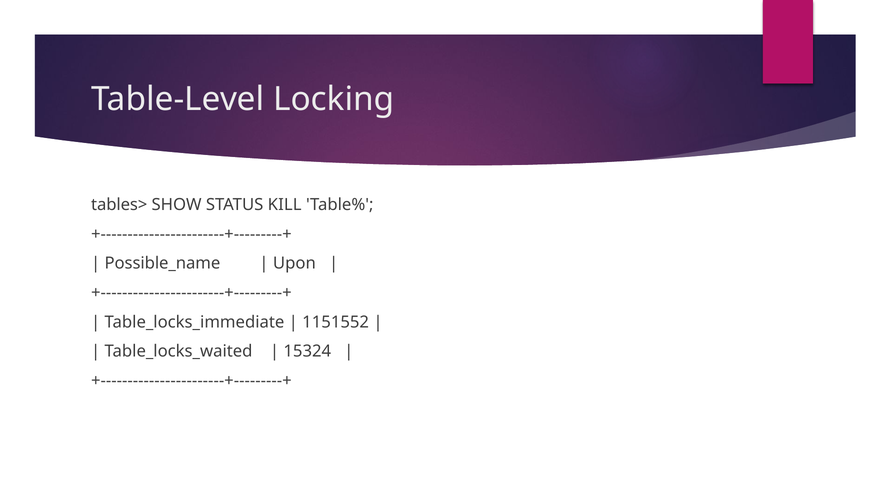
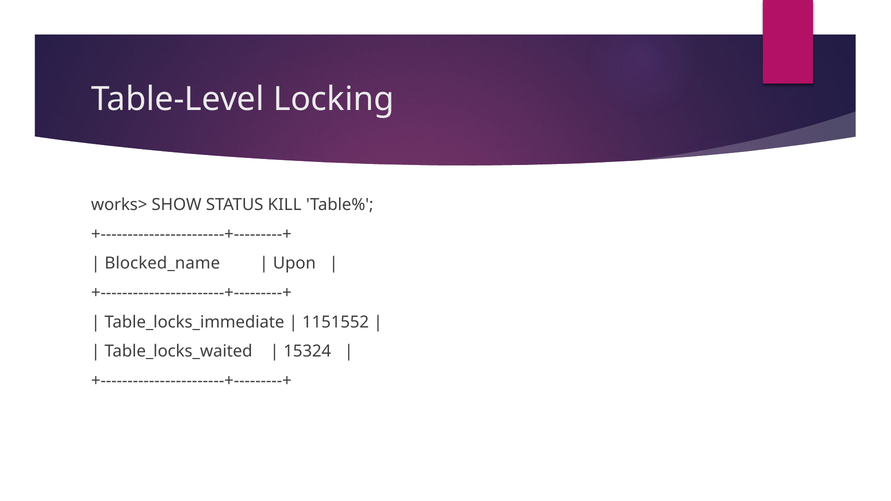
tables>: tables> -> works> (119, 205)
Possible_name: Possible_name -> Blocked_name (162, 263)
